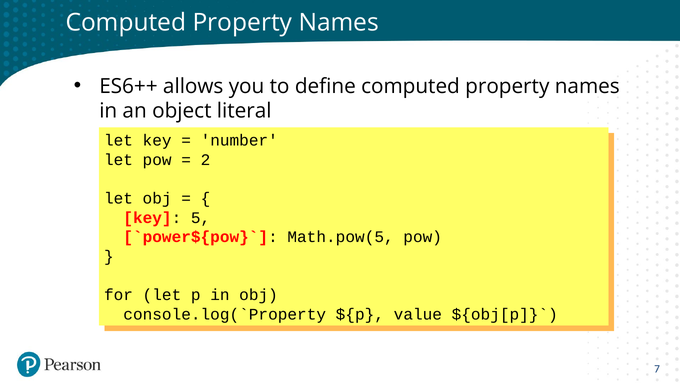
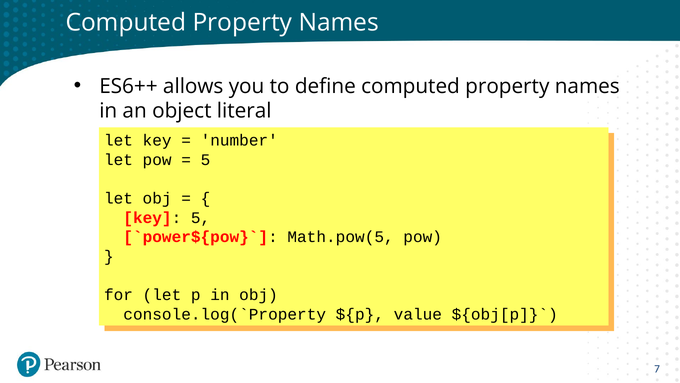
2: 2 -> 5 (205, 160)
